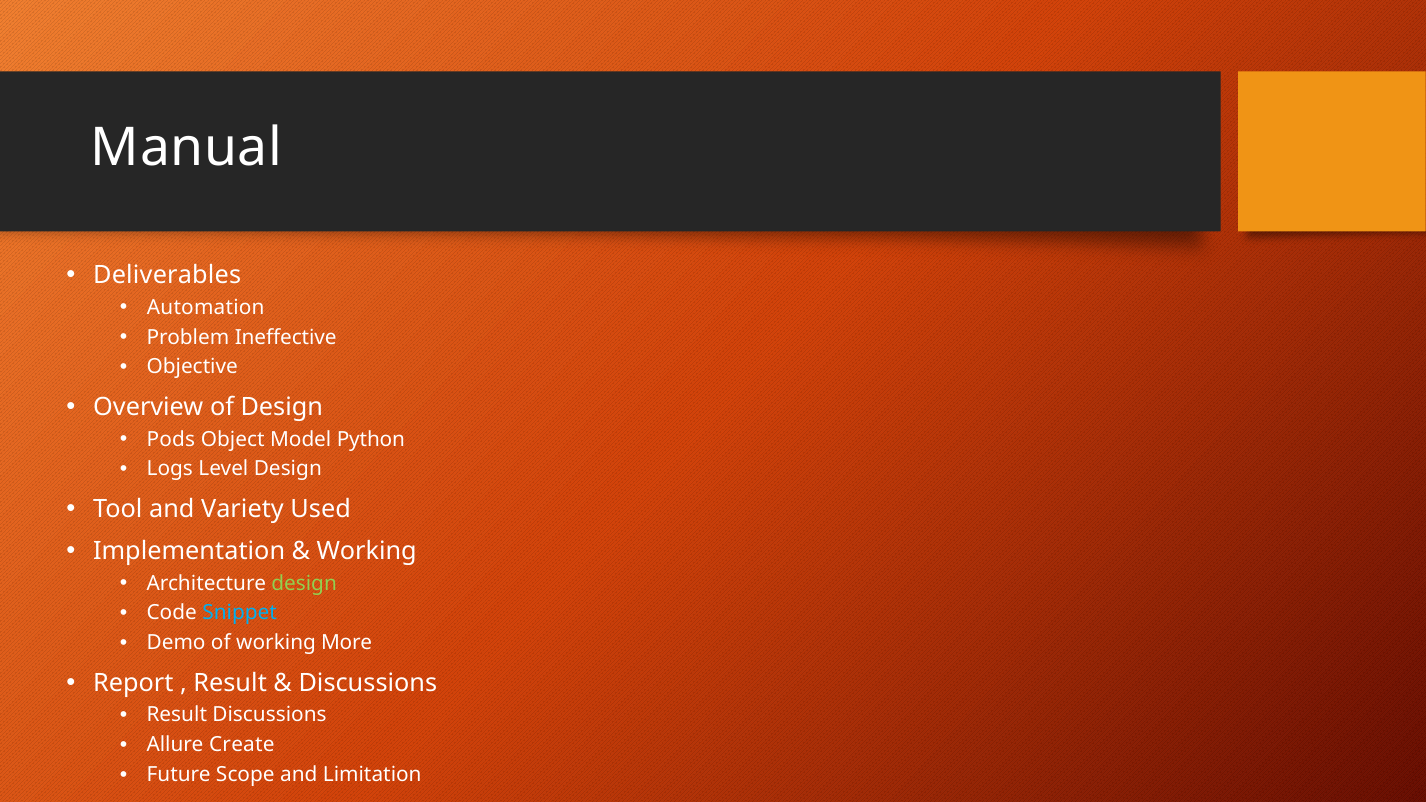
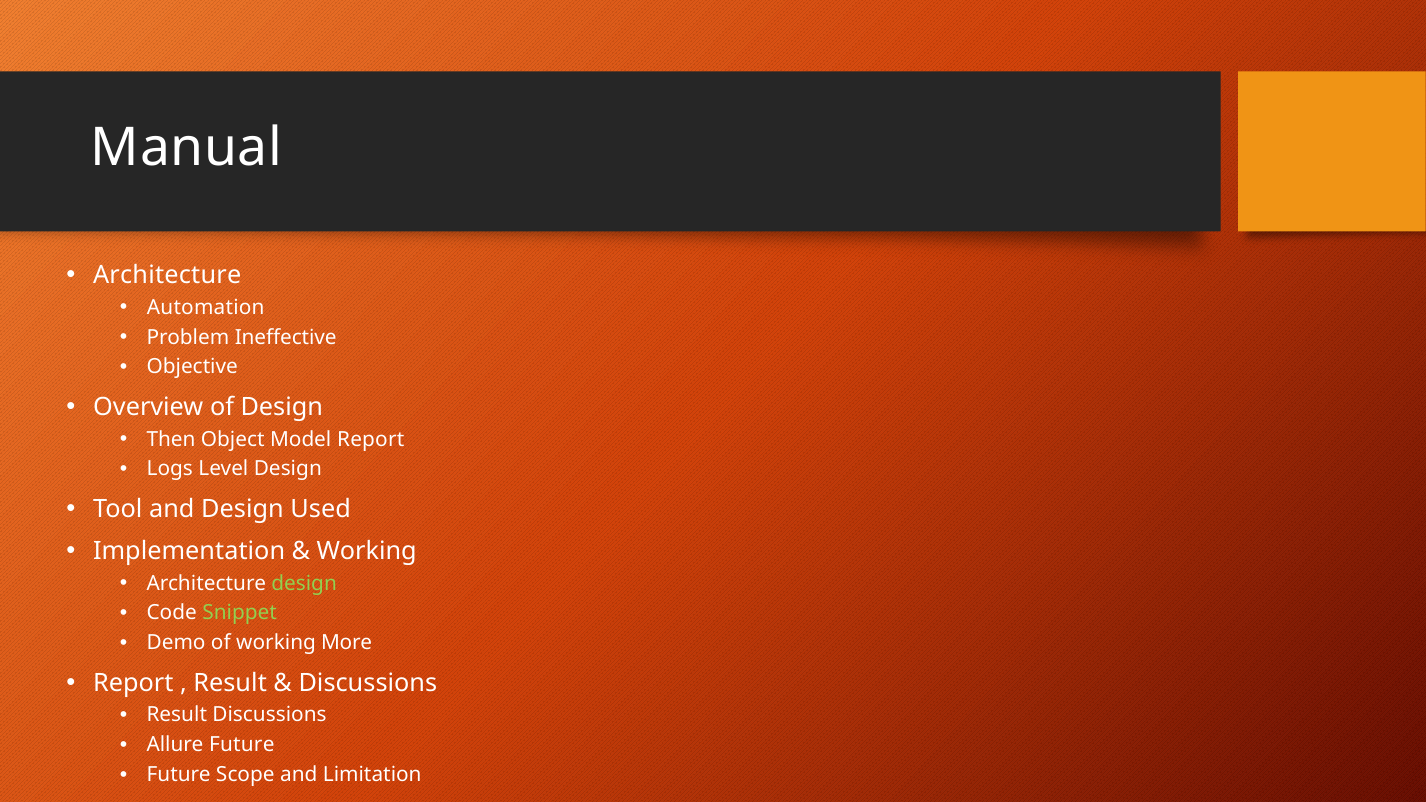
Deliverables: Deliverables -> Architecture (167, 275)
Pods: Pods -> Then (171, 439)
Model Python: Python -> Report (371, 439)
and Variety: Variety -> Design (242, 509)
Snippet colour: light blue -> light green (240, 613)
Allure Create: Create -> Future (242, 745)
